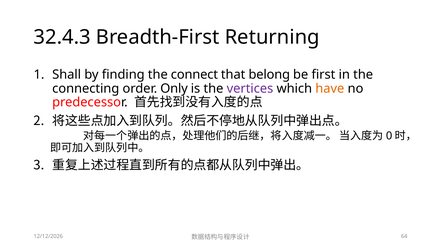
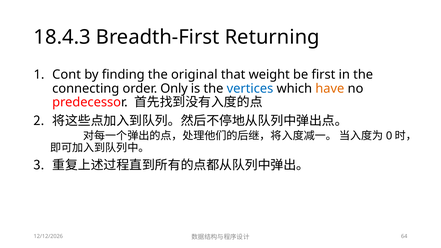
32.4.3: 32.4.3 -> 18.4.3 (62, 37)
Shall: Shall -> Cont (67, 75)
connect: connect -> original (194, 75)
belong: belong -> weight (269, 75)
vertices colour: purple -> blue (250, 88)
